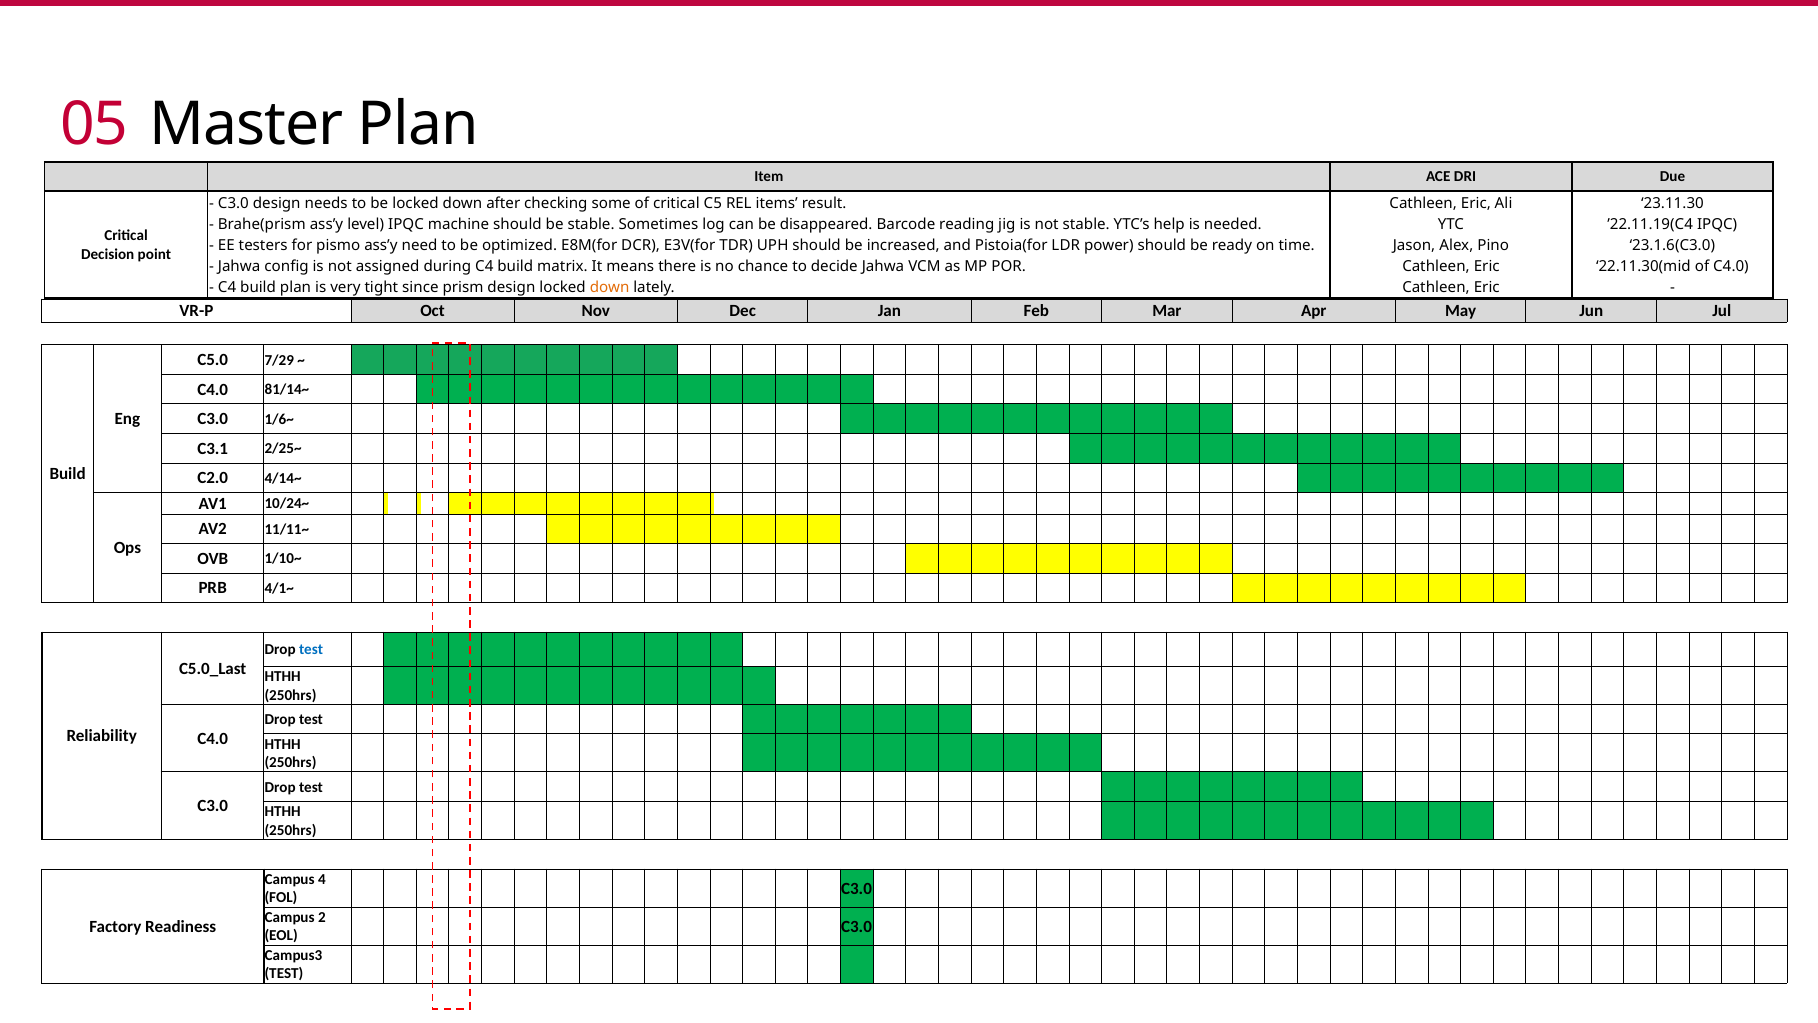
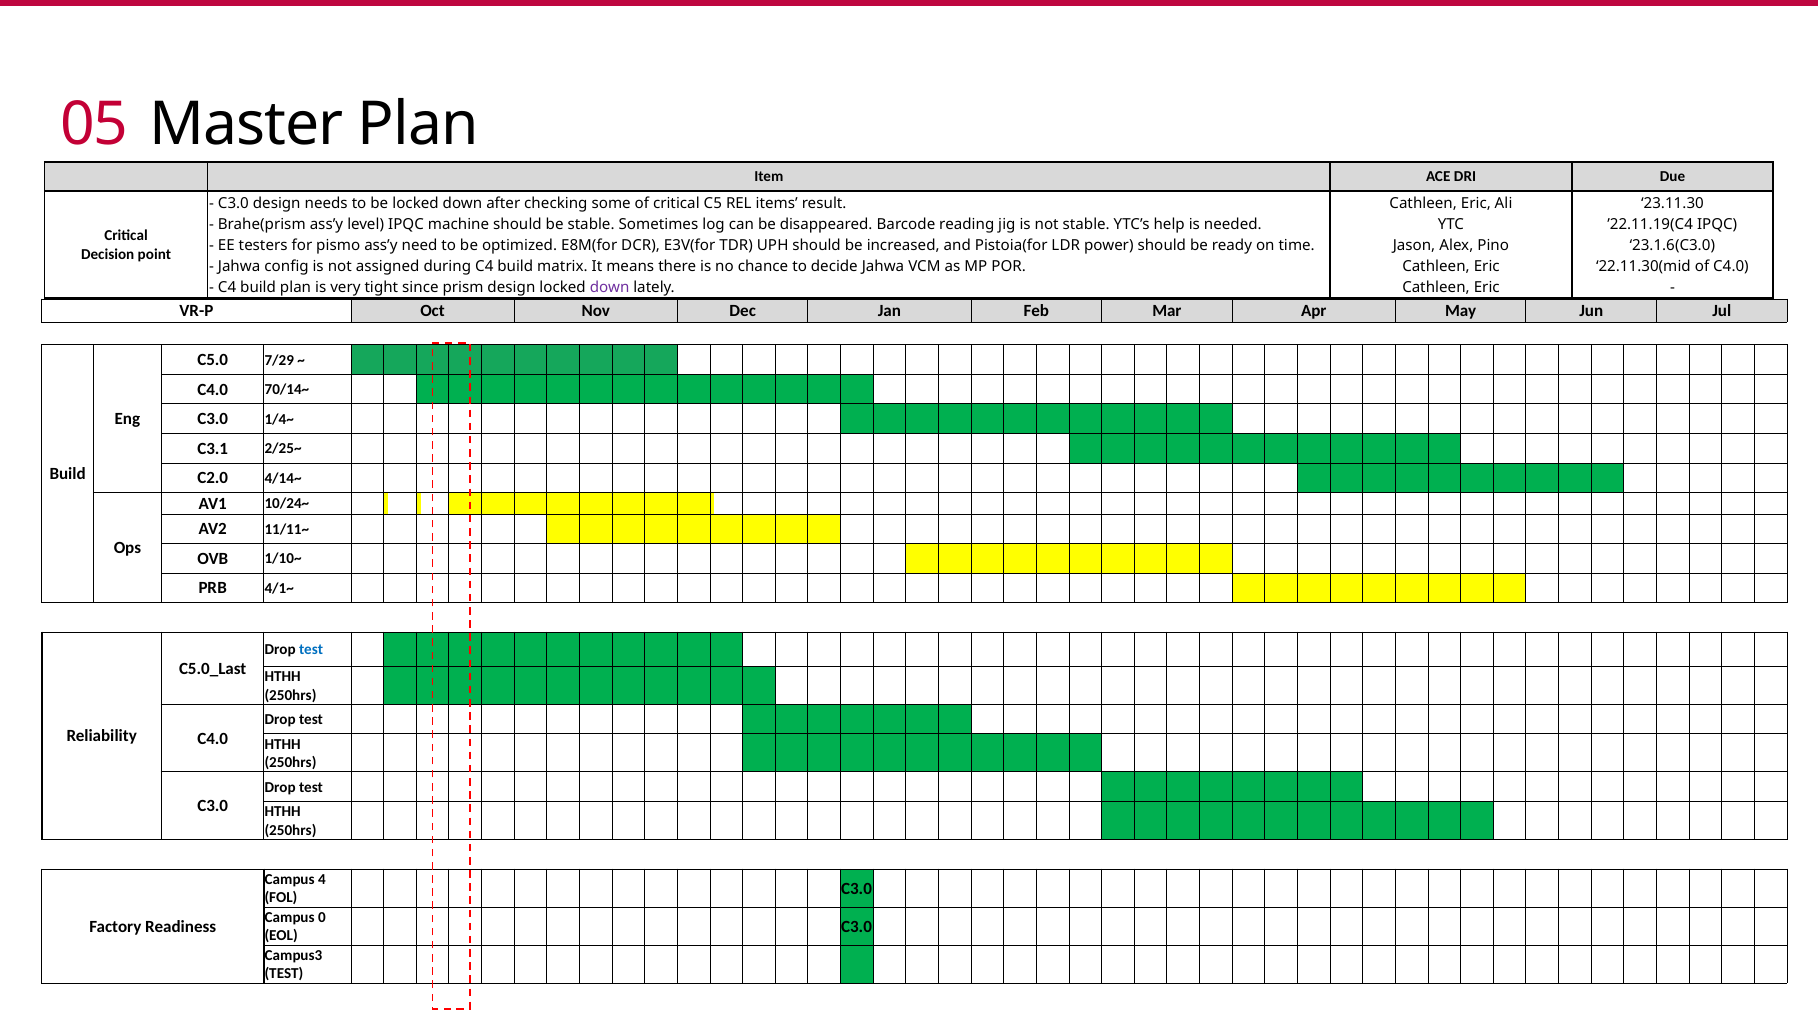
down colour: orange -> purple (610, 287)
81/14~: 81/14~ -> 70/14~ (287, 390)
1/6~: 1/6~ -> 1/4~ (279, 419)
2: 2 -> 0 (322, 917)
